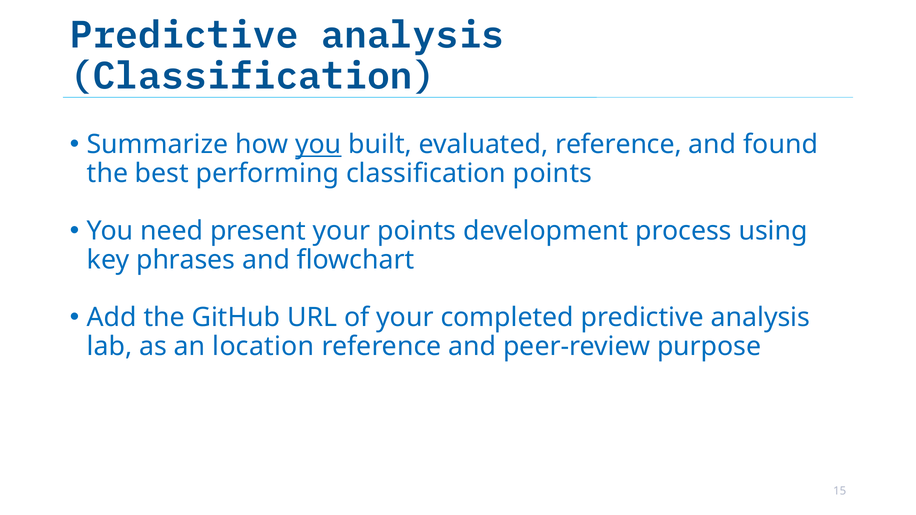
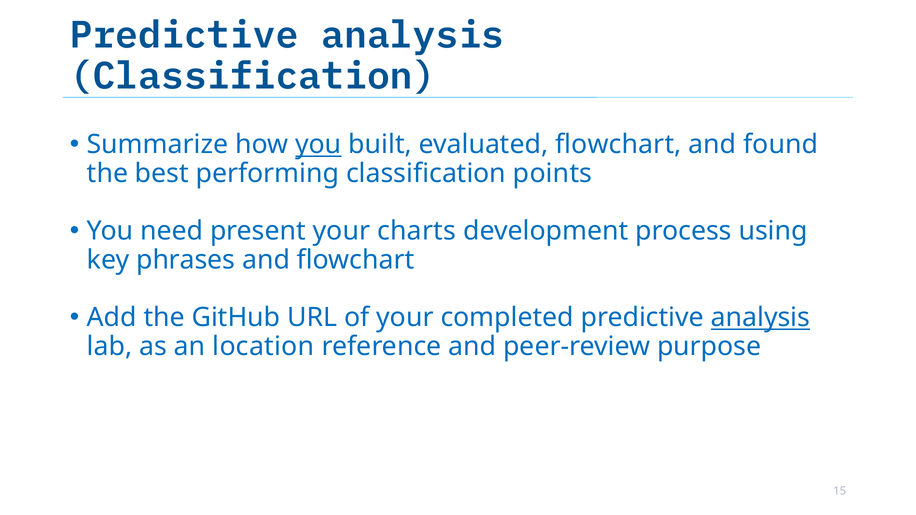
evaluated reference: reference -> flowchart (618, 145)
your points: points -> charts (417, 231)
analysis underline: none -> present (760, 318)
